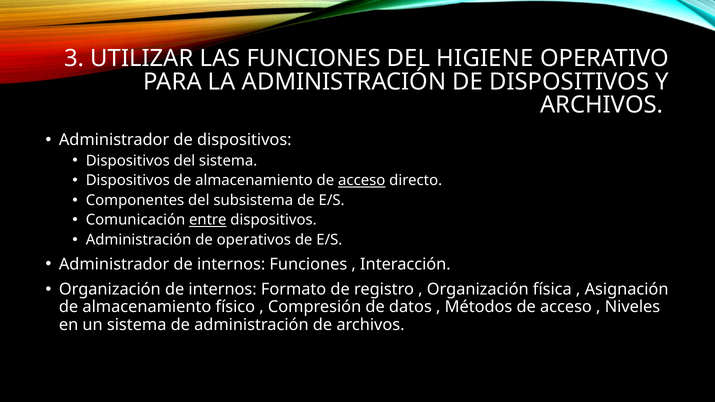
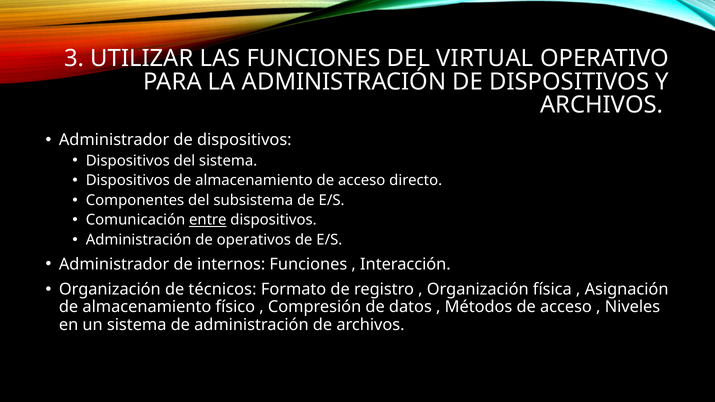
HIGIENE: HIGIENE -> VIRTUAL (485, 59)
acceso underline: present -> none (362, 181)
Organización de internos: internos -> técnicos (223, 289)
